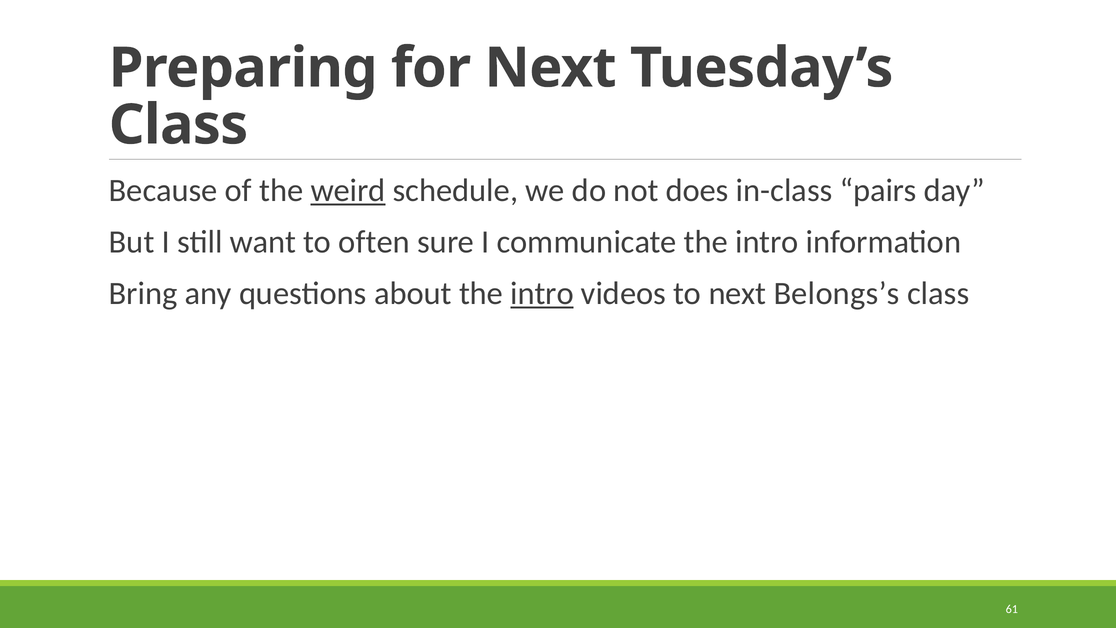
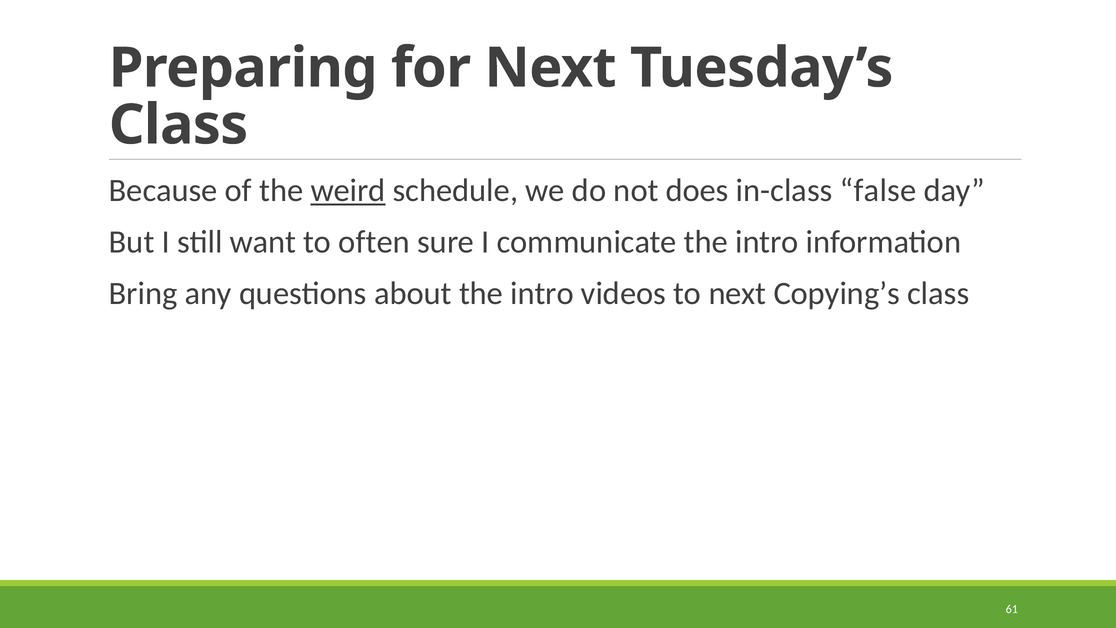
pairs: pairs -> false (878, 191)
intro underline: present -> none (542, 293)
Belongs’s: Belongs’s -> Copying’s (837, 293)
